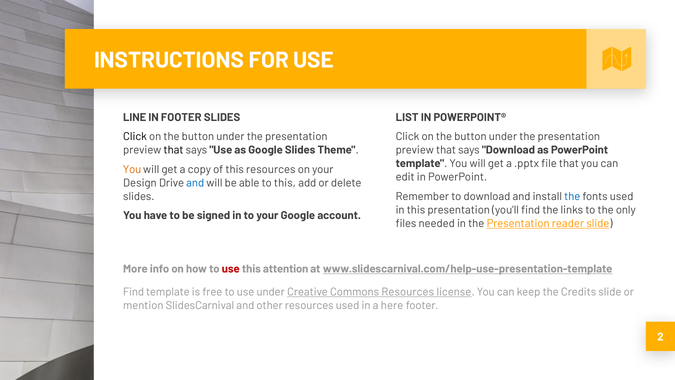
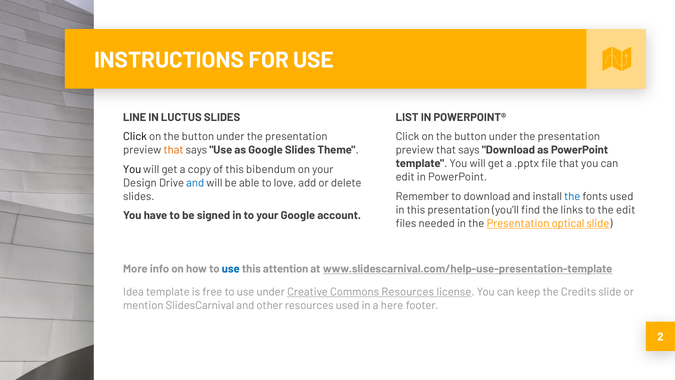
IN FOOTER: FOOTER -> LUCTUS (181, 117)
that colour: black -> orange (174, 150)
You colour: orange -> black (132, 169)
this resources: resources -> bibendum (271, 169)
to this: this -> love (285, 183)
the only: only -> edit (626, 210)
reader: reader -> optical (568, 223)
use colour: red -> blue (231, 269)
Find: Find -> Idea (133, 292)
